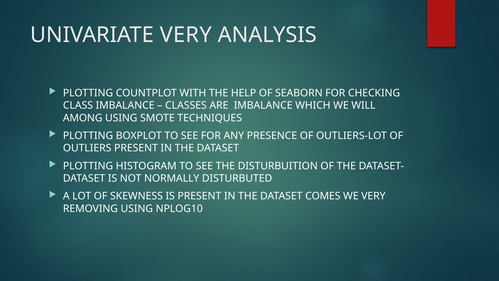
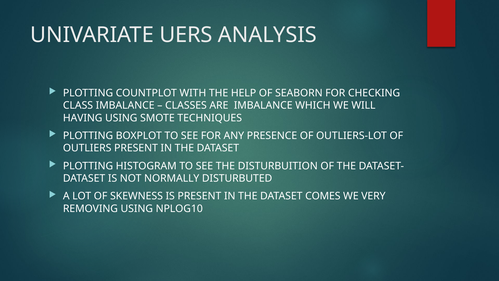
UNIVARIATE VERY: VERY -> UERS (186, 35)
AMONG: AMONG -> HAVING (83, 118)
